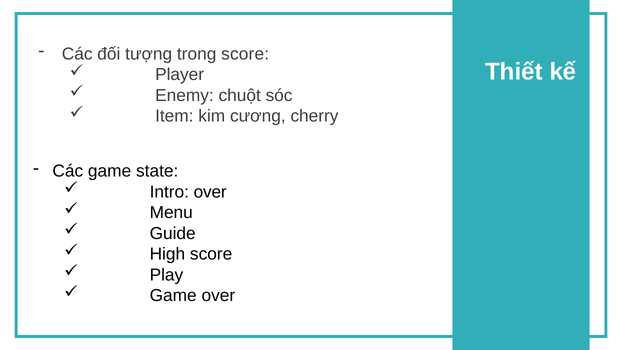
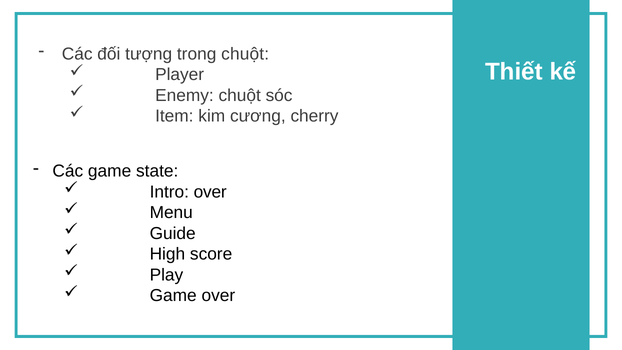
trong score: score -> chuột (245, 54)
